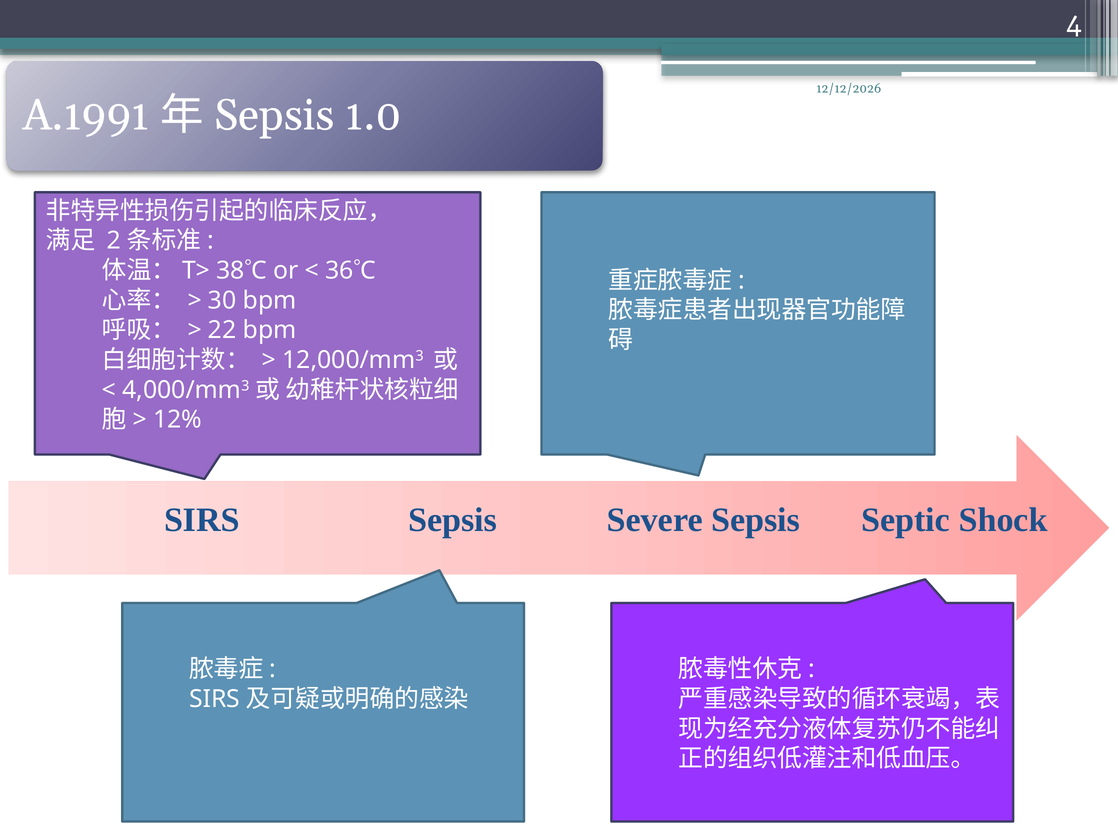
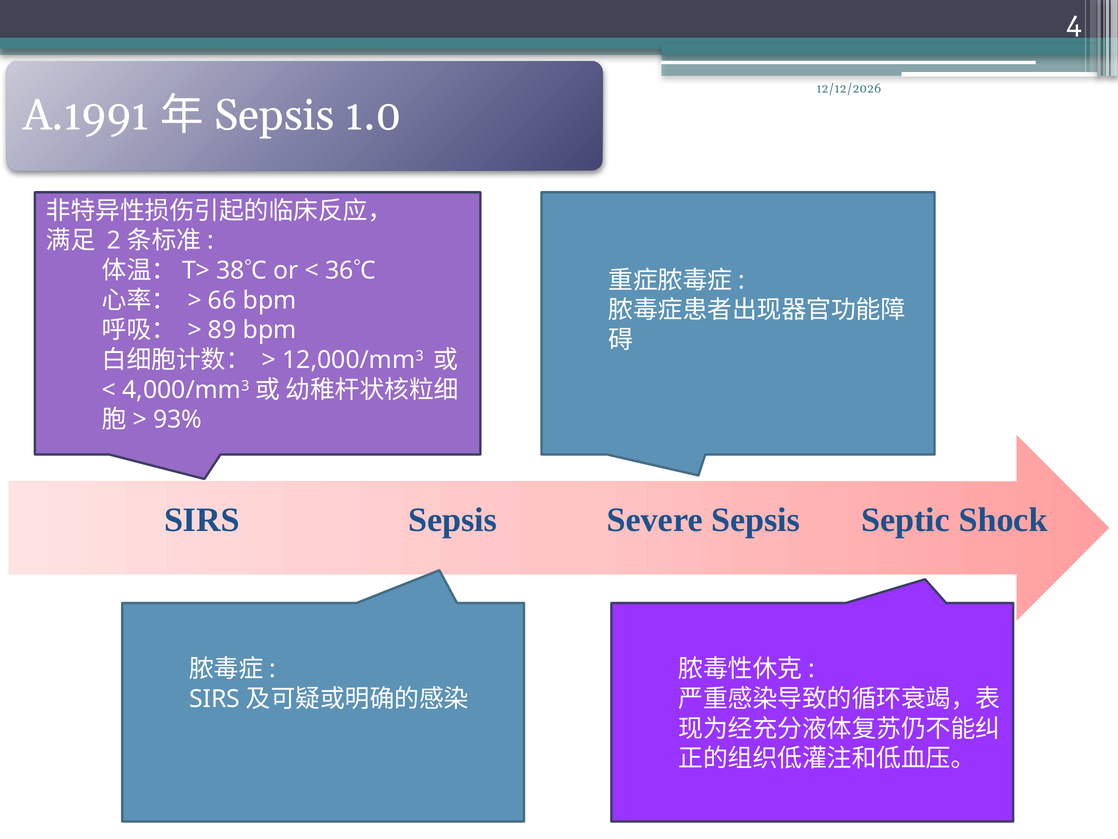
30: 30 -> 66 (222, 300)
22: 22 -> 89 (222, 330)
12%: 12% -> 93% (177, 419)
